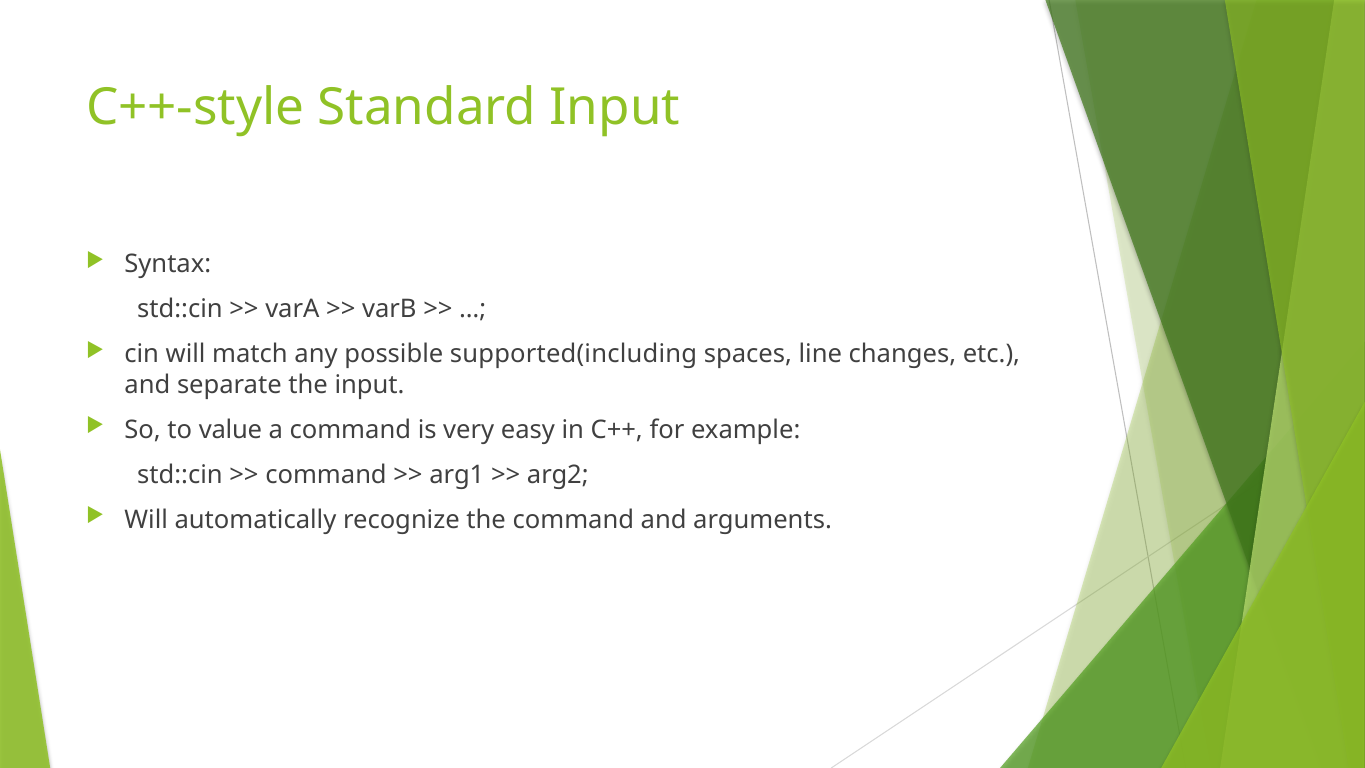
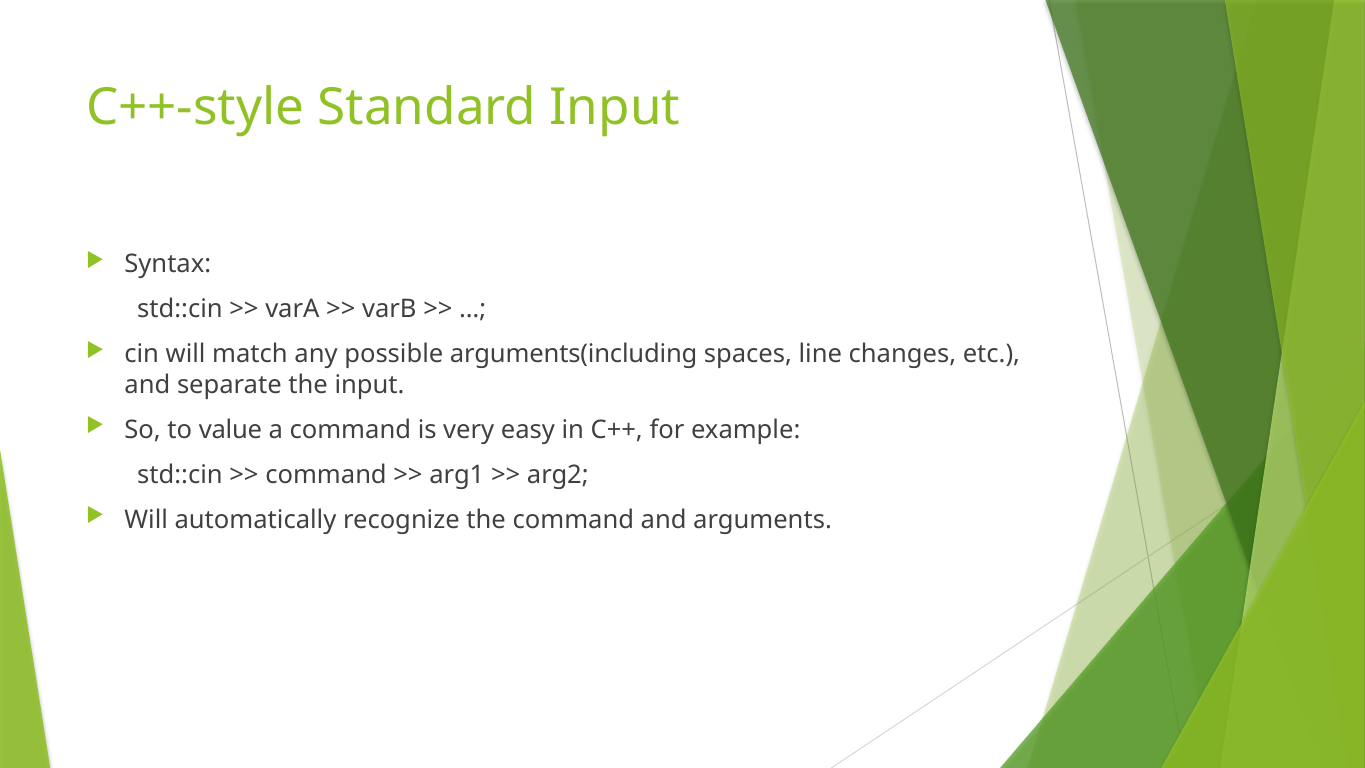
supported(including: supported(including -> arguments(including (574, 354)
